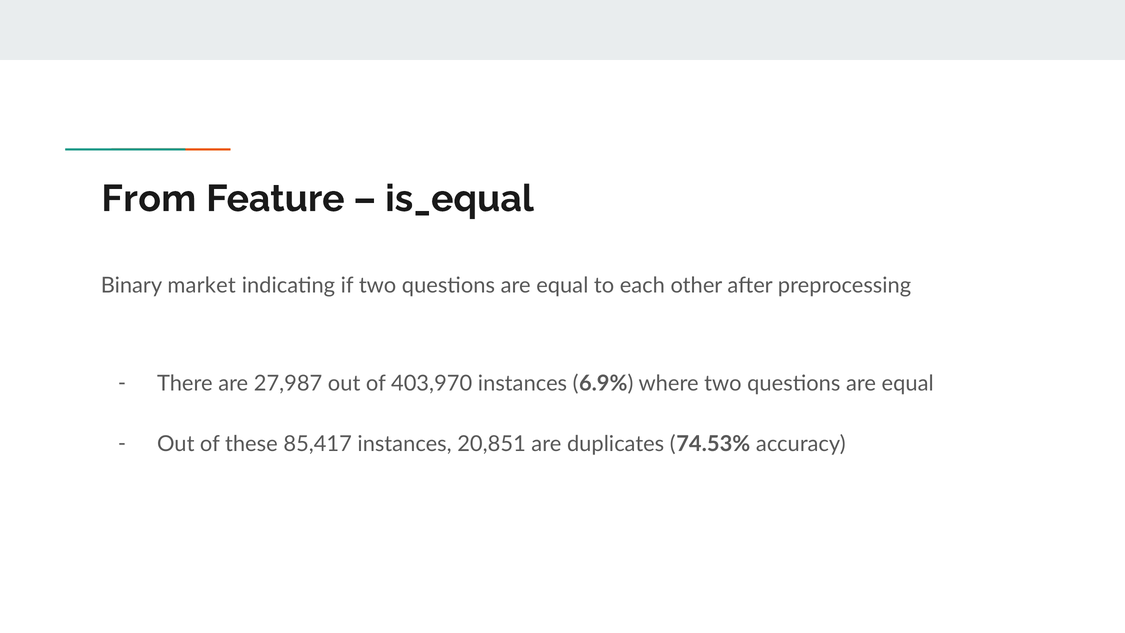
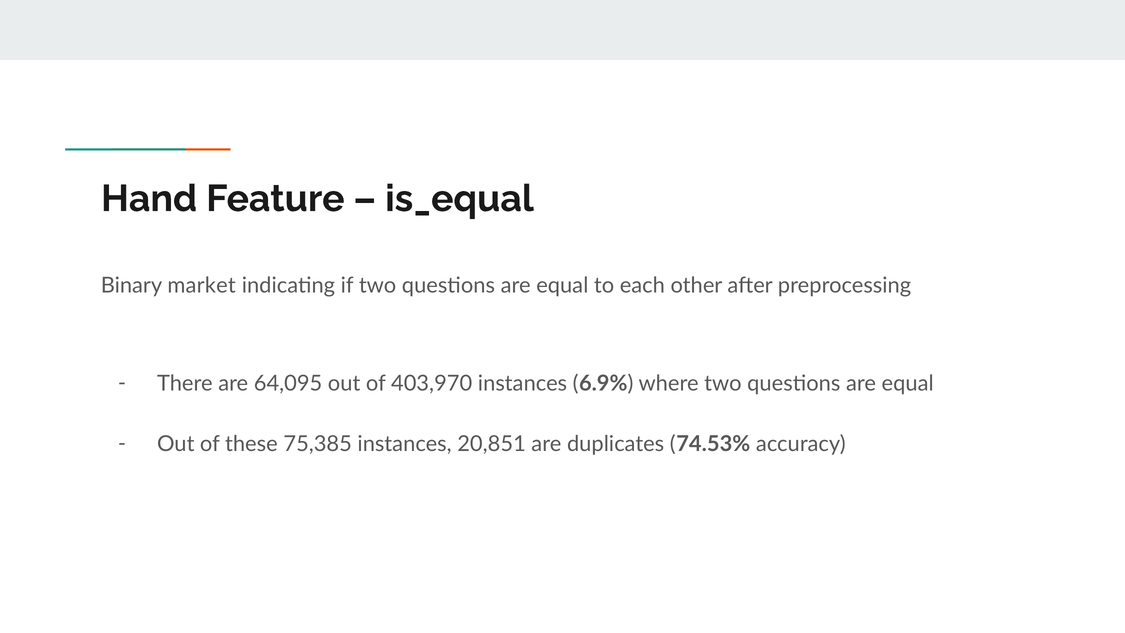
From: From -> Hand (149, 199)
27,987: 27,987 -> 64,095 (288, 383)
85,417: 85,417 -> 75,385 (318, 444)
